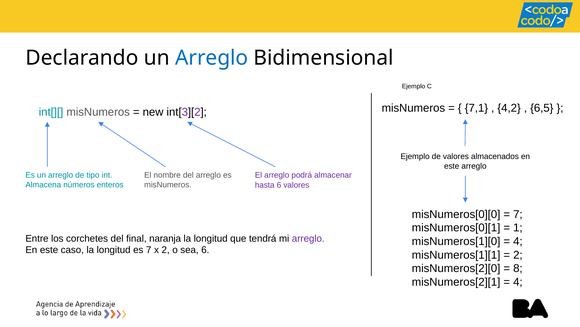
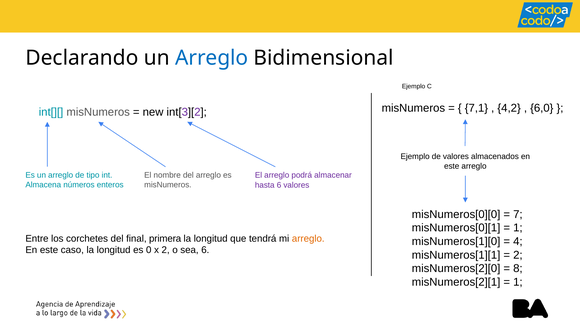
6,5: 6,5 -> 6,0 (542, 108)
naranja: naranja -> primera (165, 238)
arreglo colour: purple -> orange (308, 238)
es 7: 7 -> 0 (149, 250)
4: 4 -> 1 (518, 282)
